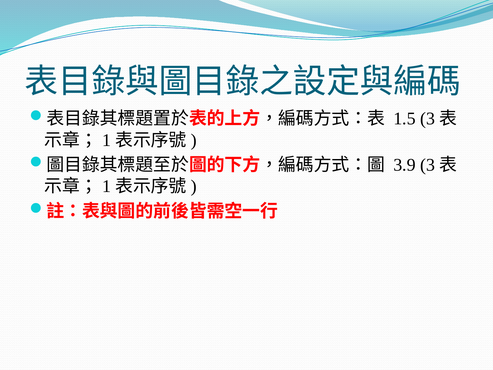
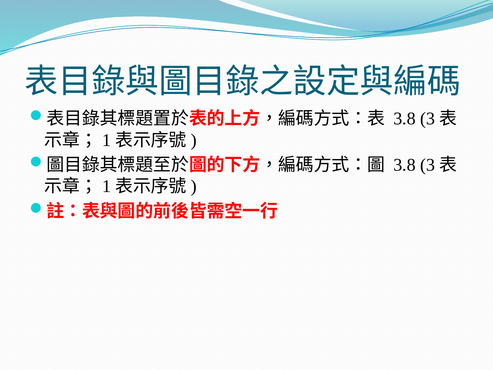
1.5: 1.5 -> 3.8 (405, 119)
3.9: 3.9 -> 3.8 (405, 165)
